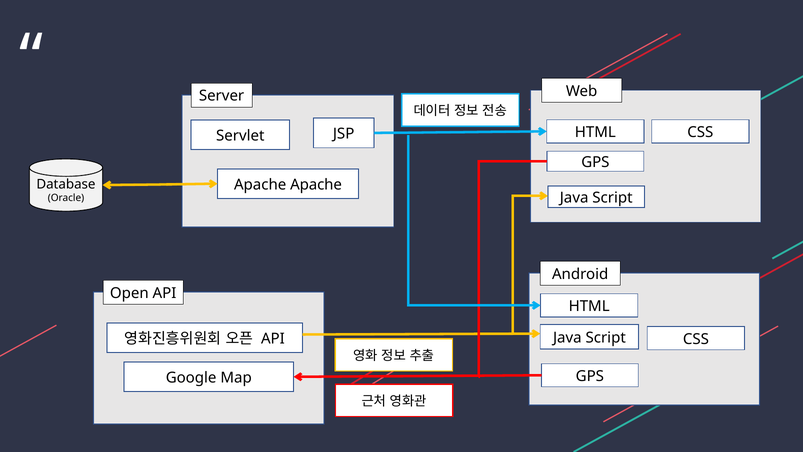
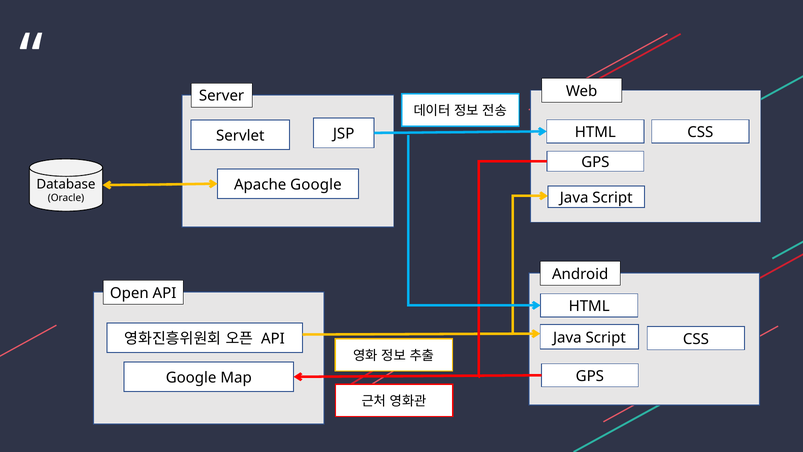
Apache Apache: Apache -> Google (316, 185)
